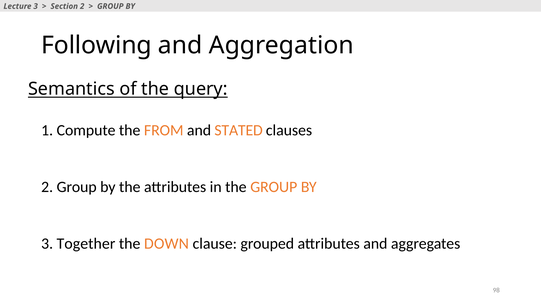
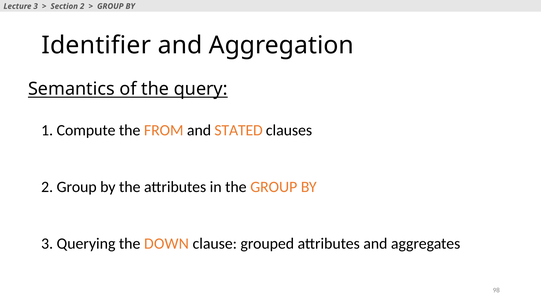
Following: Following -> Identifier (96, 45)
Together: Together -> Querying (86, 244)
